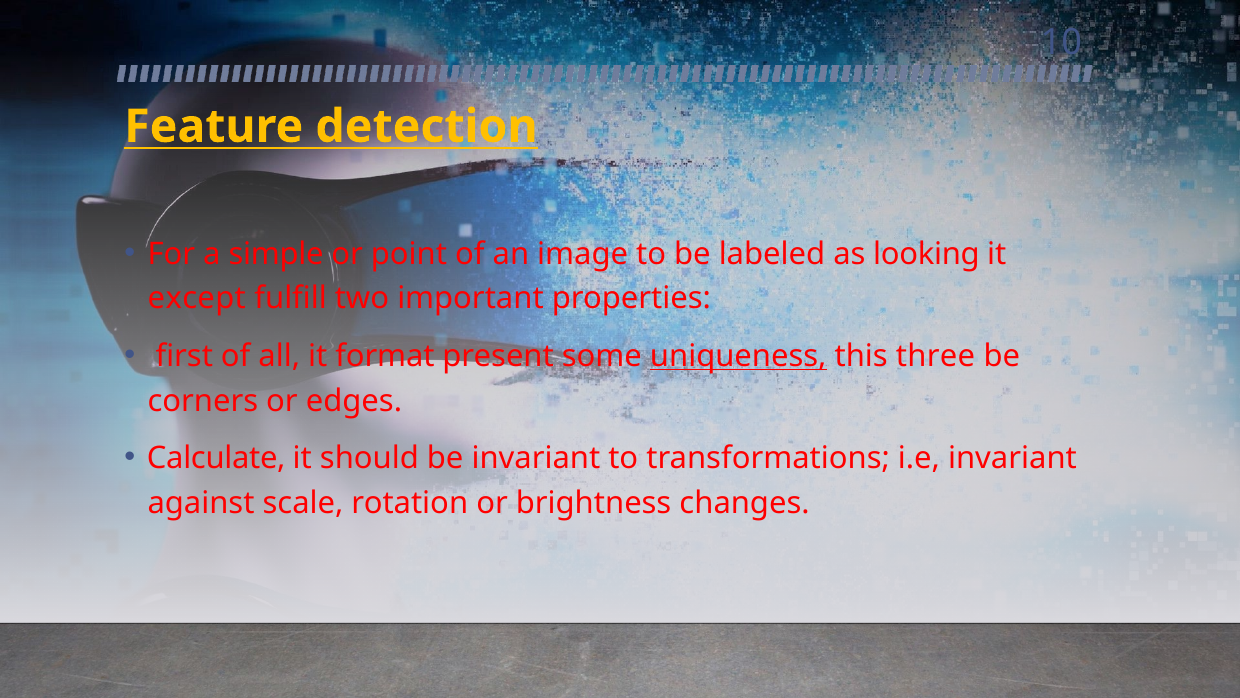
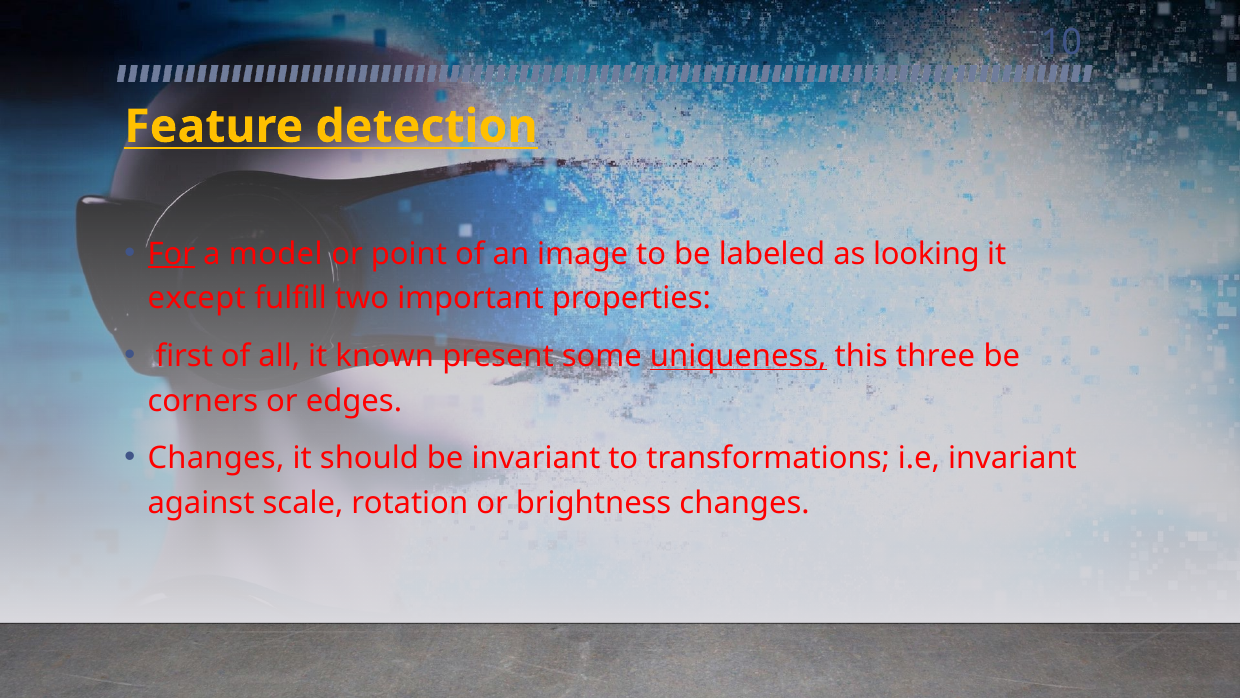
For underline: none -> present (171, 254)
simple: simple -> model (276, 254)
format: format -> known (385, 356)
Calculate: Calculate -> Changes (216, 458)
